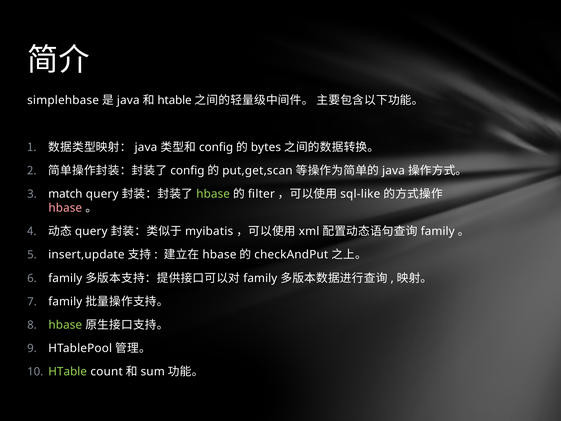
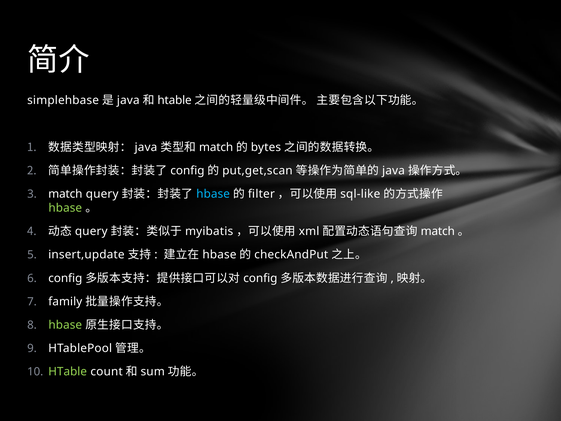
config: config -> match (216, 147)
hbase colour: light green -> light blue (213, 194)
hbase colour: pink -> light green (65, 208)
family: family -> match (438, 231)
family: family -> config (65, 278)
family: family -> config (260, 278)
